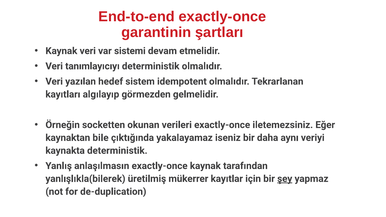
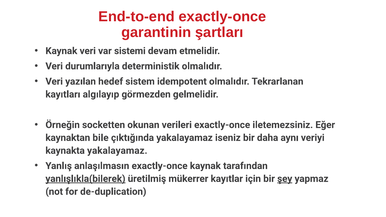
tanımlayıcıyı: tanımlayıcıyı -> durumlarıyla (92, 66)
kaynakta deterministik: deterministik -> yakalayamaz (117, 151)
yanlışlıkla(bilerek underline: none -> present (85, 179)
